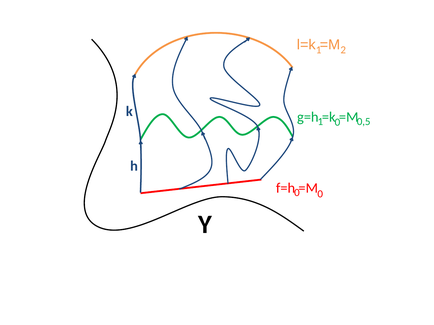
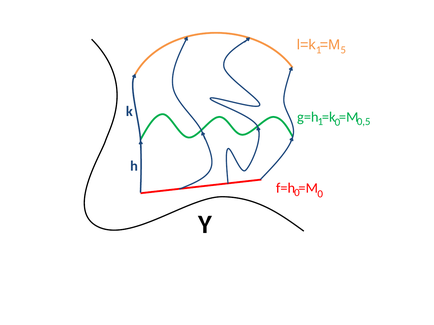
2: 2 -> 5 (343, 50)
